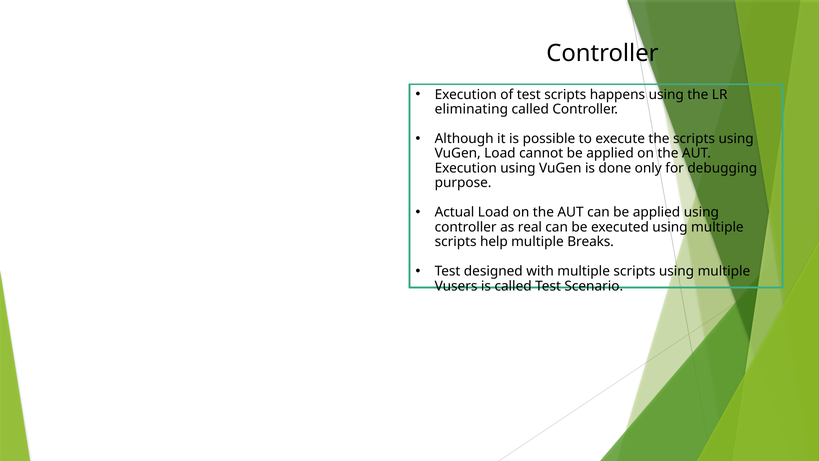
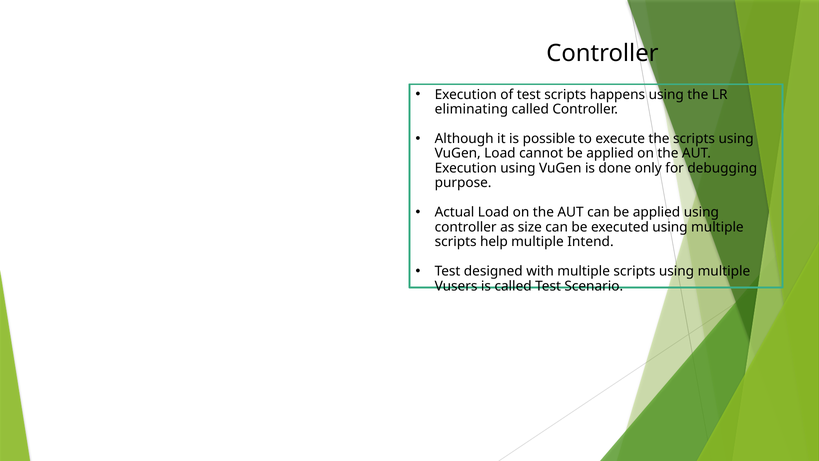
real: real -> size (530, 227)
Breaks: Breaks -> Intend (591, 242)
